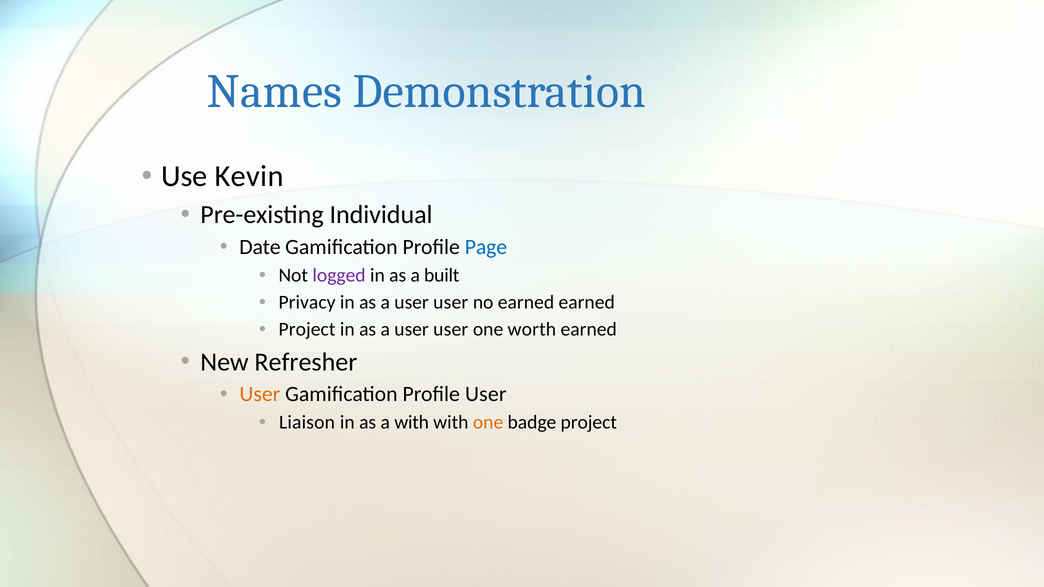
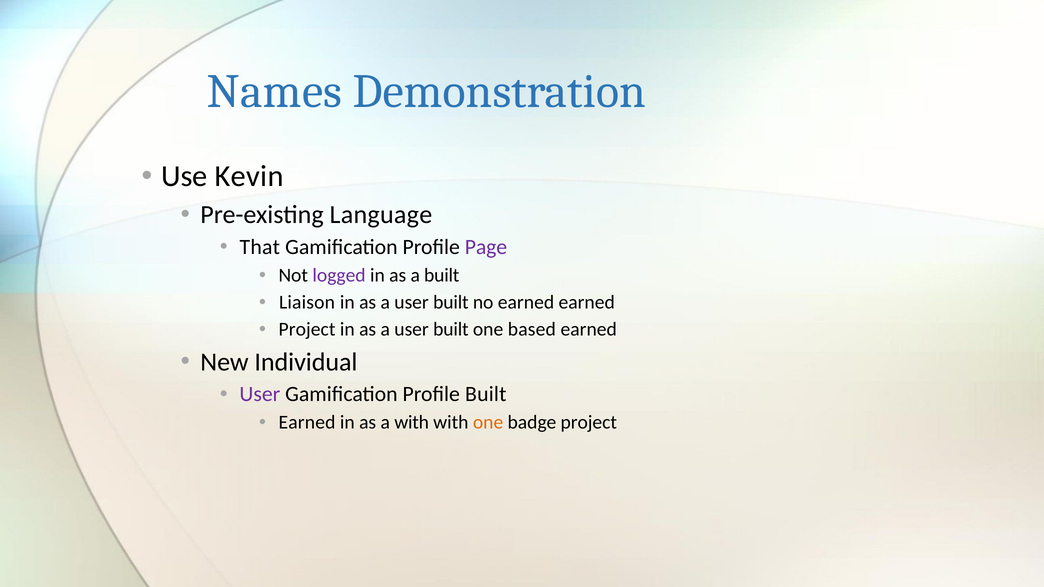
Individual: Individual -> Language (381, 215)
Date: Date -> That (260, 247)
Page colour: blue -> purple (486, 247)
Privacy: Privacy -> Liaison (307, 303)
user: user -> built (451, 303)
user: user -> built (451, 330)
worth: worth -> based (532, 330)
Refresher: Refresher -> Individual (306, 362)
User colour: orange -> purple (260, 394)
Profile User: User -> Built (486, 394)
Liaison: Liaison -> Earned (307, 423)
